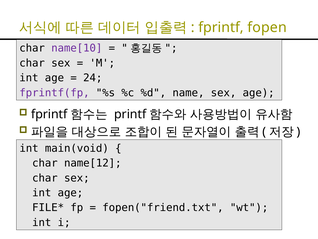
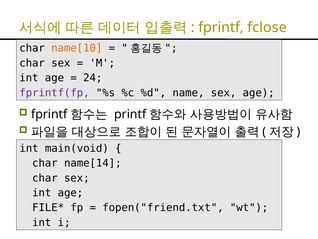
fopen: fopen -> fclose (267, 28)
name[10 colour: purple -> orange (77, 48)
name[12: name[12 -> name[14 (93, 163)
